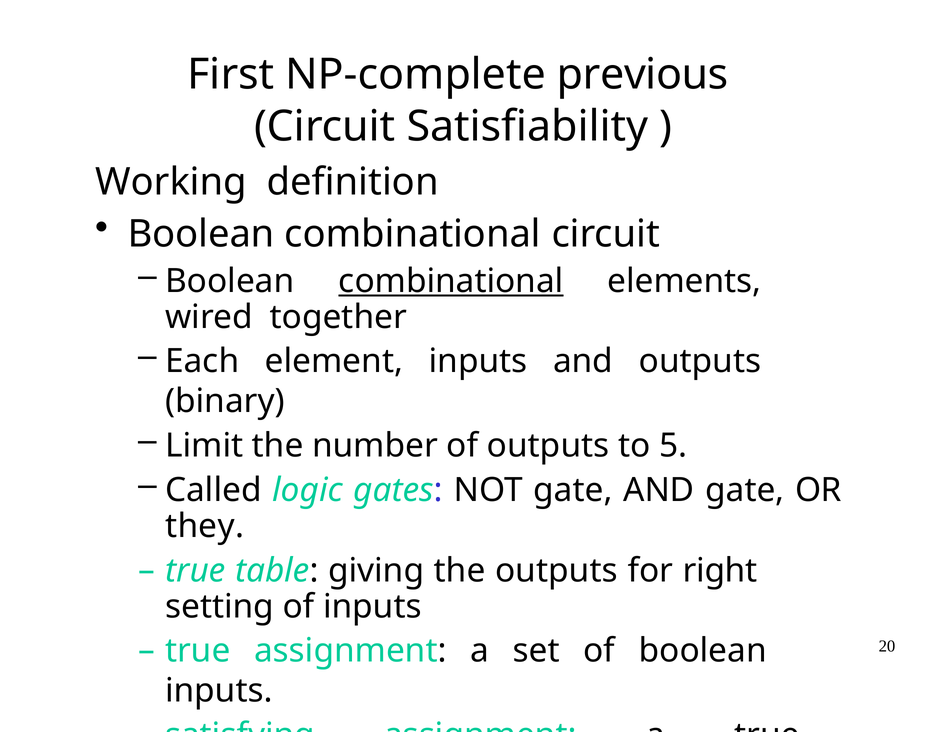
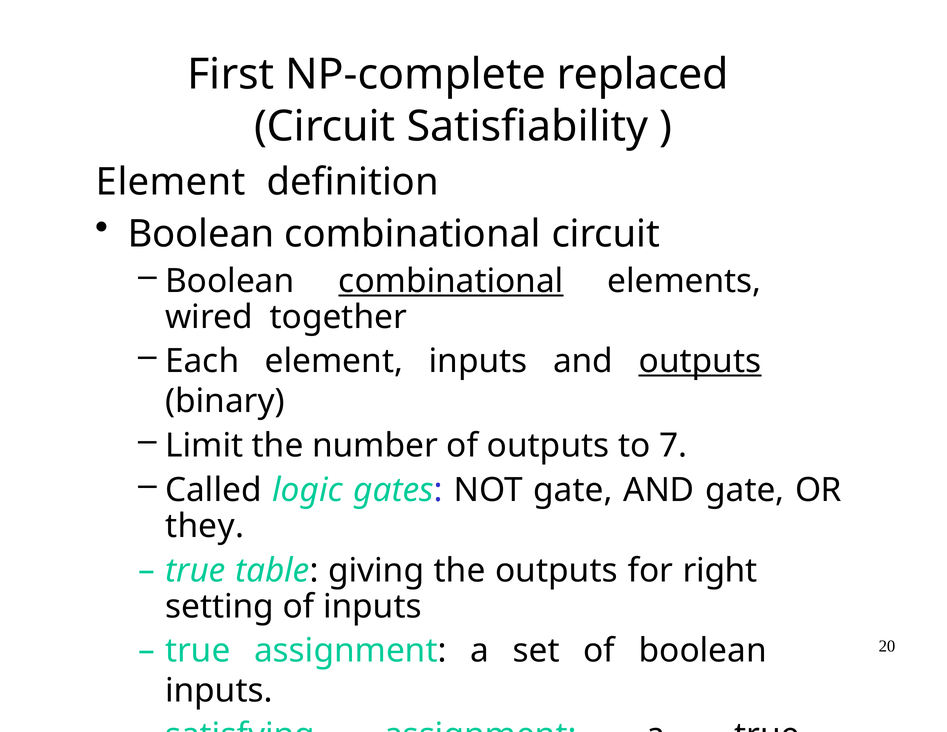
previous: previous -> replaced (643, 75)
Working: Working -> Element (171, 182)
outputs underline: none -> present (700, 361)
5: 5 -> 7 (673, 445)
